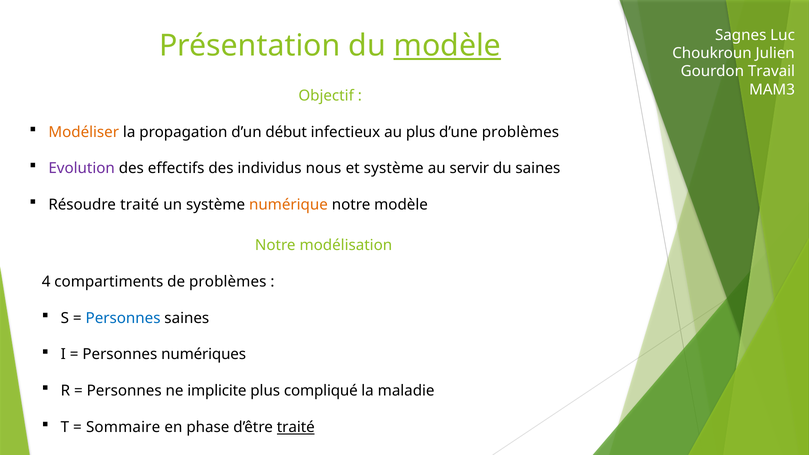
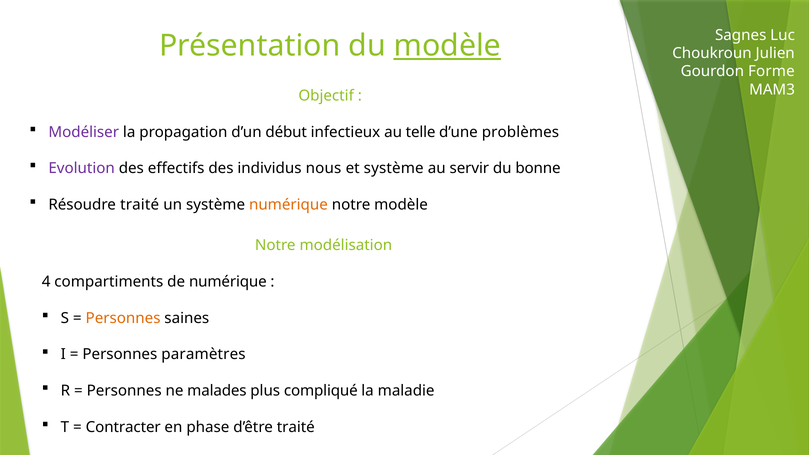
Travail: Travail -> Forme (771, 71)
Modéliser colour: orange -> purple (84, 132)
au plus: plus -> telle (421, 132)
du saines: saines -> bonne (538, 168)
de problèmes: problèmes -> numérique (228, 282)
Personnes colour: blue -> orange (123, 318)
numériques: numériques -> paramètres (203, 355)
implicite: implicite -> malades (217, 391)
Sommaire: Sommaire -> Contracter (123, 427)
traité underline: present -> none (296, 427)
